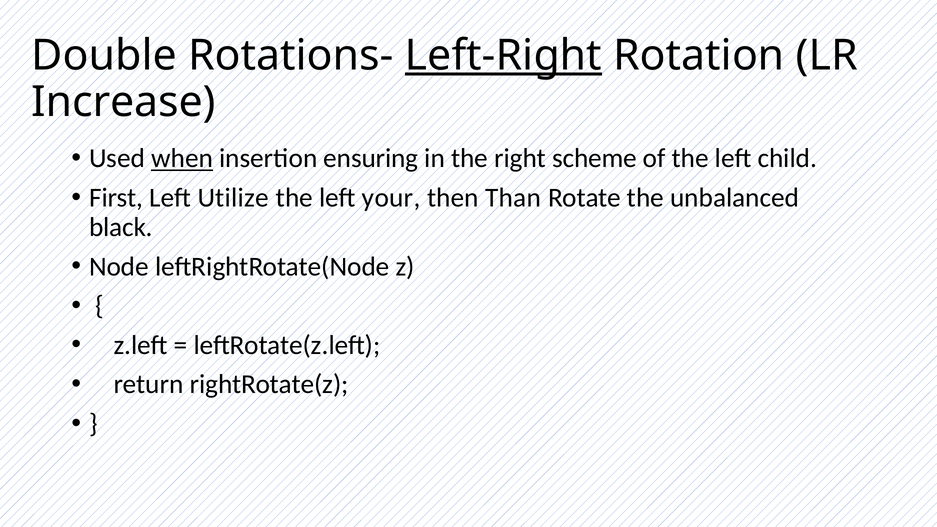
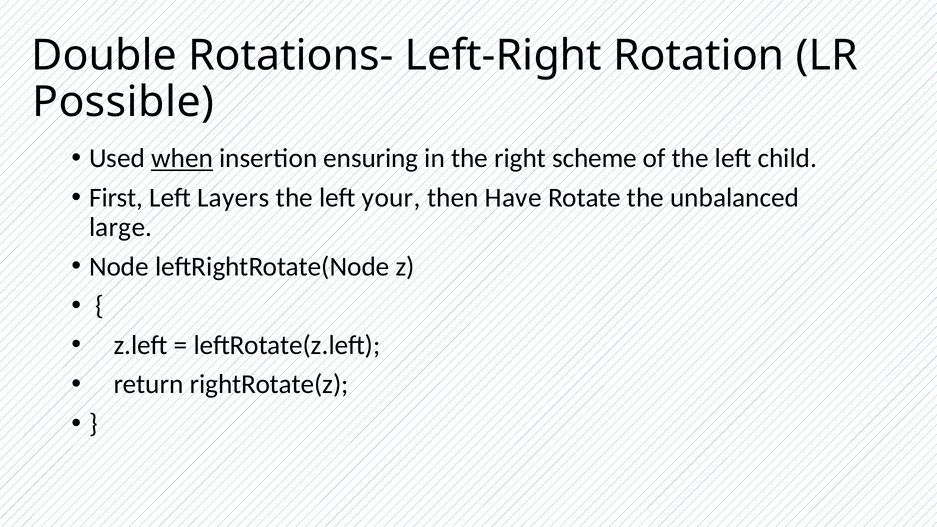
Left-Right underline: present -> none (503, 56)
Increase: Increase -> Possible (123, 102)
Utilize: Utilize -> Layers (233, 198)
Than: Than -> Have (513, 198)
black: black -> large (121, 227)
